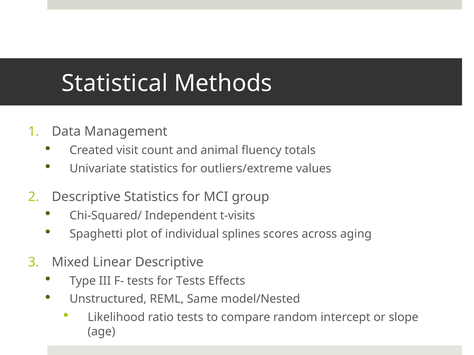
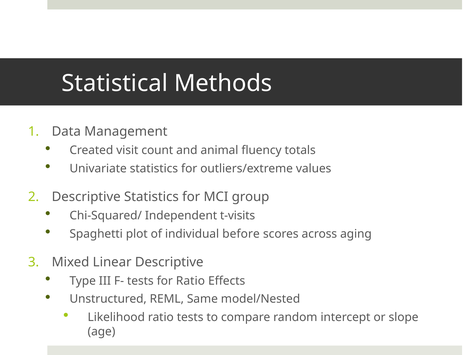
splines: splines -> before (241, 234)
for Tests: Tests -> Ratio (190, 281)
